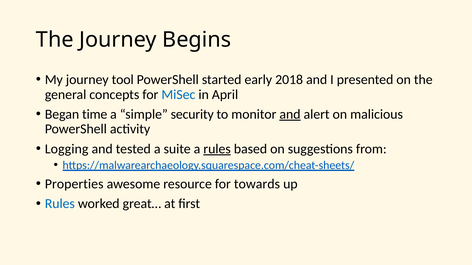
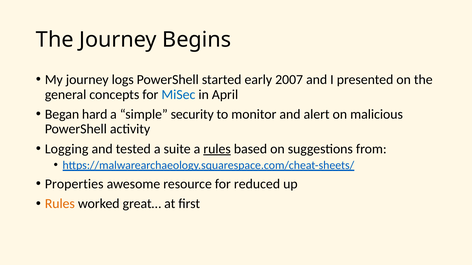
tool: tool -> logs (123, 80)
2018: 2018 -> 2007 (289, 80)
time: time -> hard (95, 114)
and underline: present -> none (290, 114)
towards: towards -> reduced (257, 184)
Rules colour: blue -> orange (60, 204)
